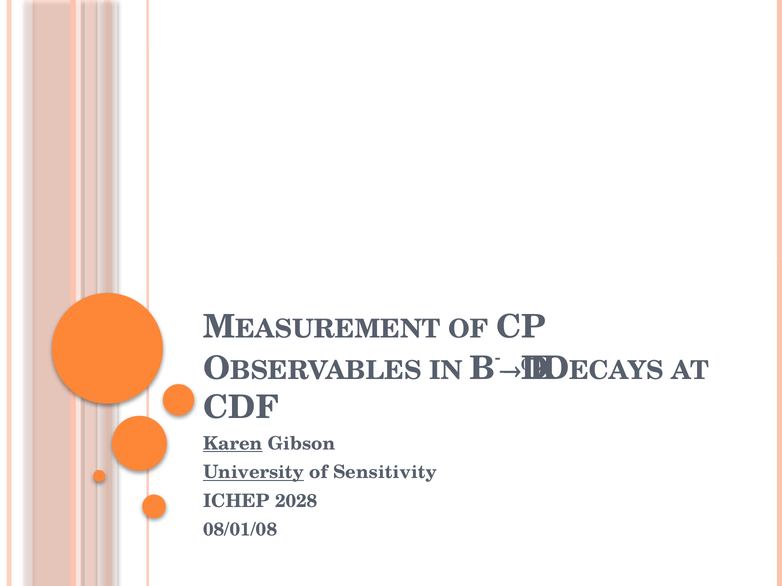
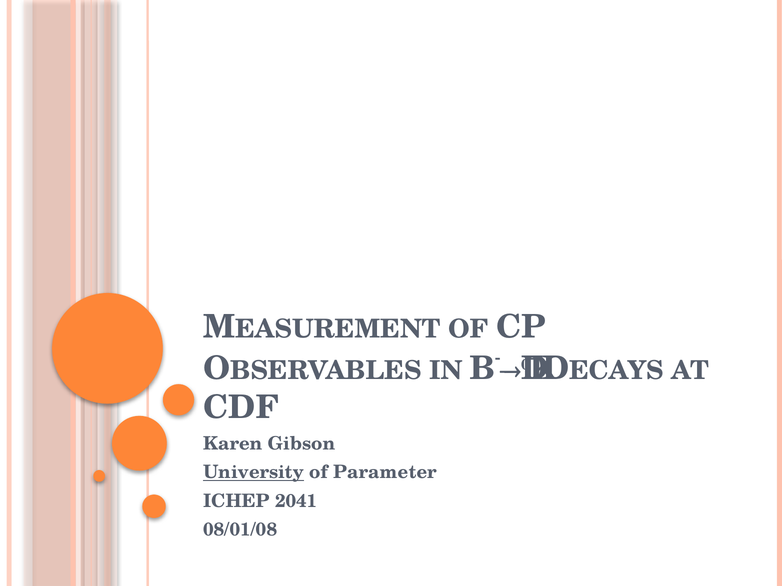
Karen underline: present -> none (233, 444)
Sensitivity: Sensitivity -> Parameter (385, 473)
2028: 2028 -> 2041 (296, 501)
